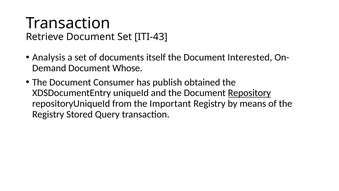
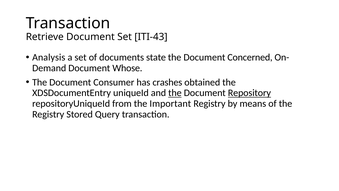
itself: itself -> state (156, 57)
Interested: Interested -> Concerned (250, 57)
publish: publish -> crashes (167, 82)
the underline: none -> present (175, 93)
